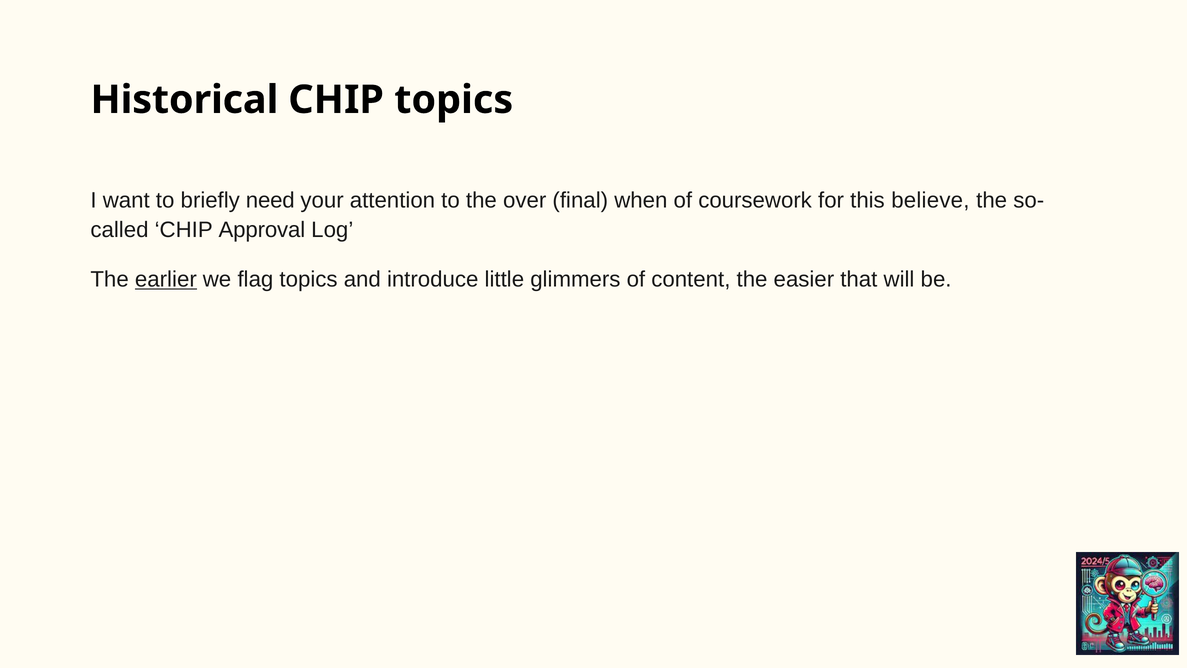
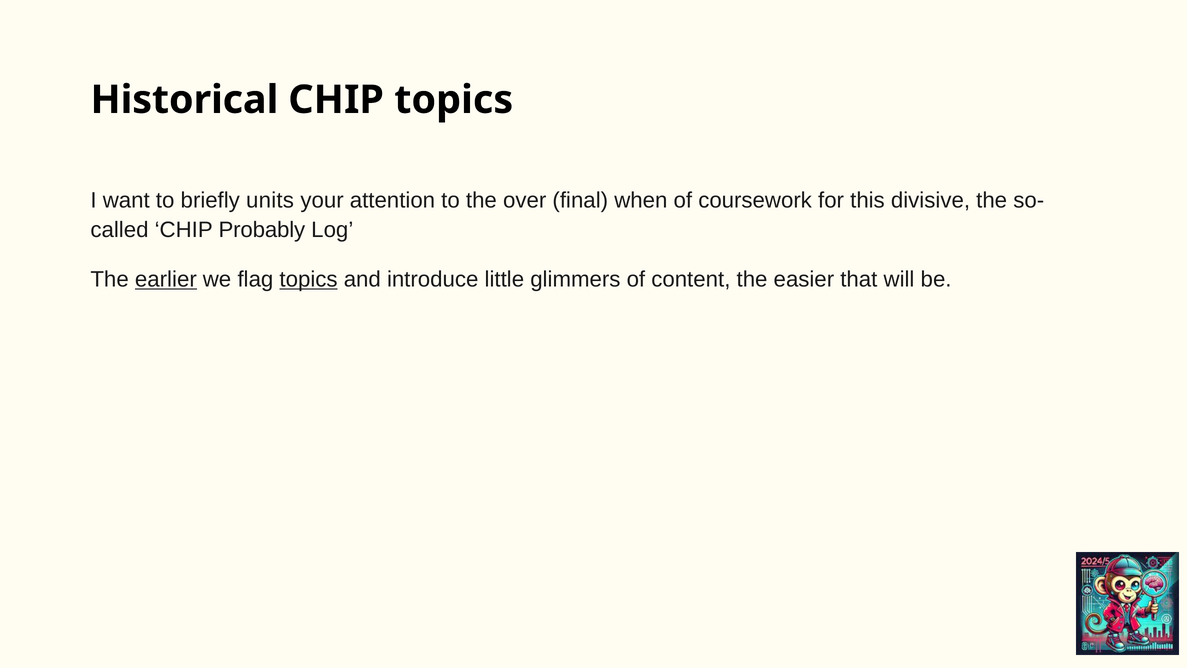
need: need -> units (270, 200)
believe: believe -> divisive (930, 200)
Approval: Approval -> Probably (262, 230)
topics underline: none -> present (309, 279)
